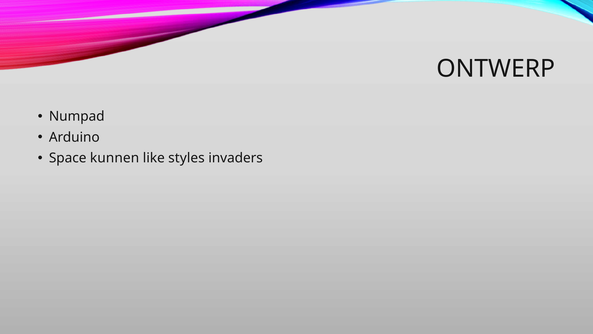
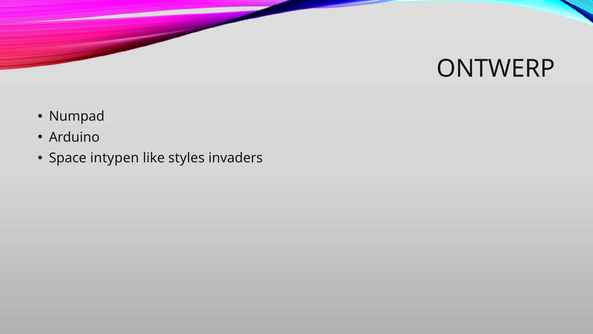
kunnen: kunnen -> intypen (115, 158)
